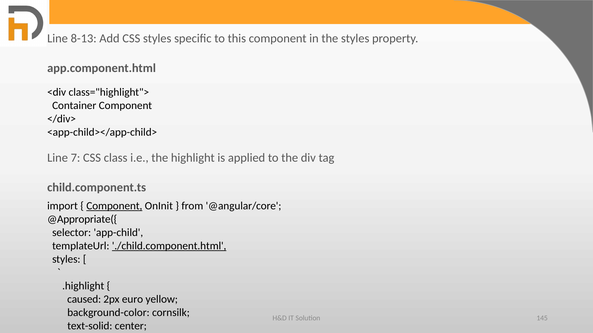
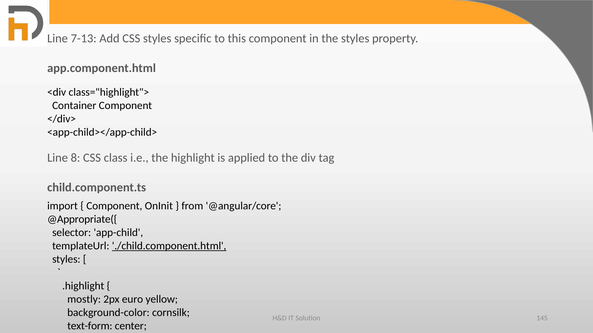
8-13: 8-13 -> 7-13 (84, 39)
7: 7 -> 8 (75, 158)
Component underline: present -> none (114, 206)
caused: caused -> mostly (84, 300)
text-solid: text-solid -> text-form (90, 326)
